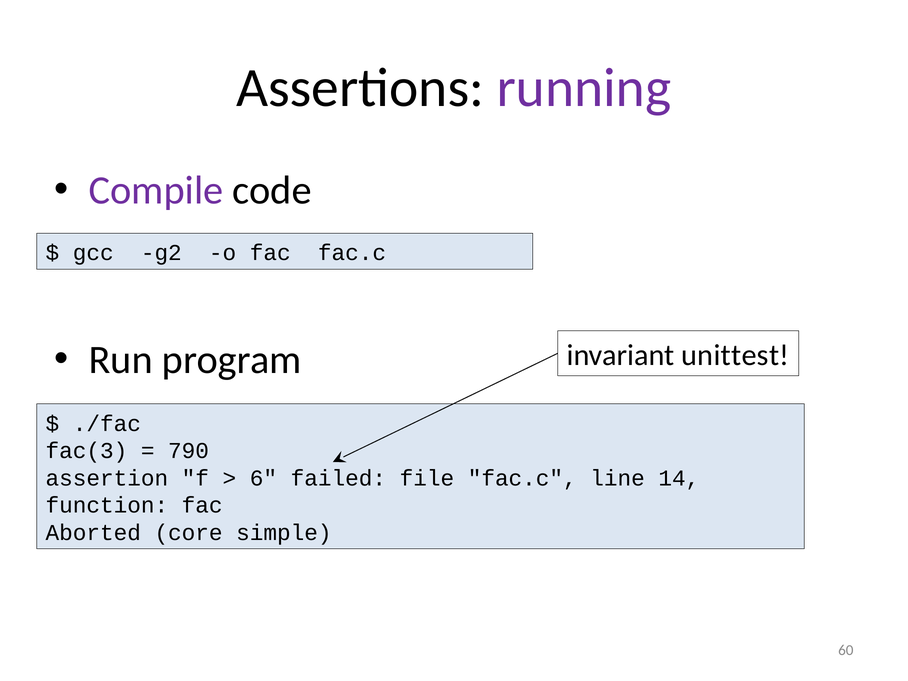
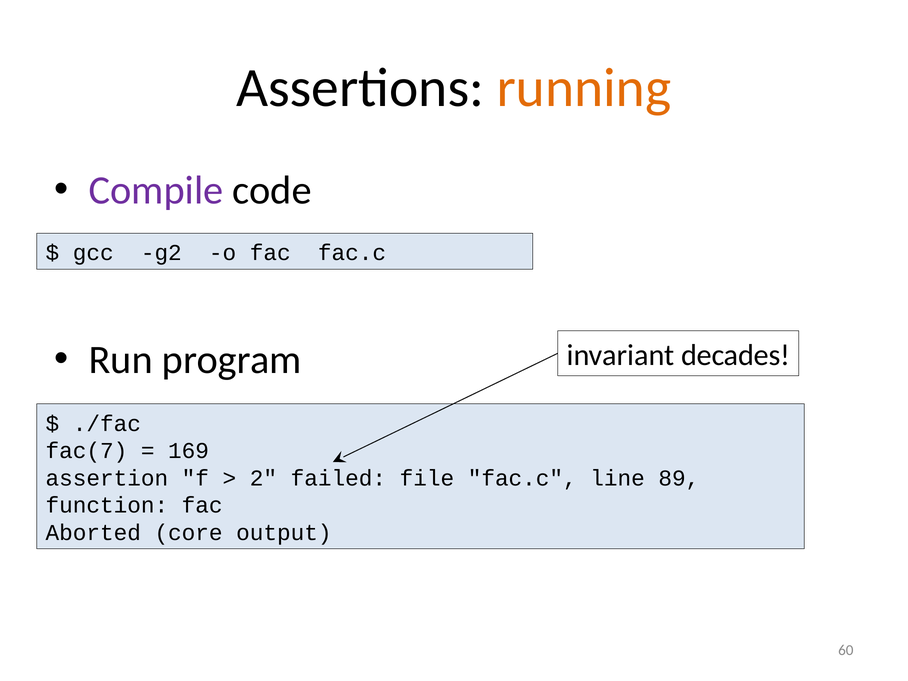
running colour: purple -> orange (584, 88)
unittest: unittest -> decades (736, 355)
fac(3: fac(3 -> fac(7 (86, 451)
790: 790 -> 169 (189, 451)
6: 6 -> 2 (263, 478)
14: 14 -> 89 (679, 478)
simple: simple -> output (284, 533)
